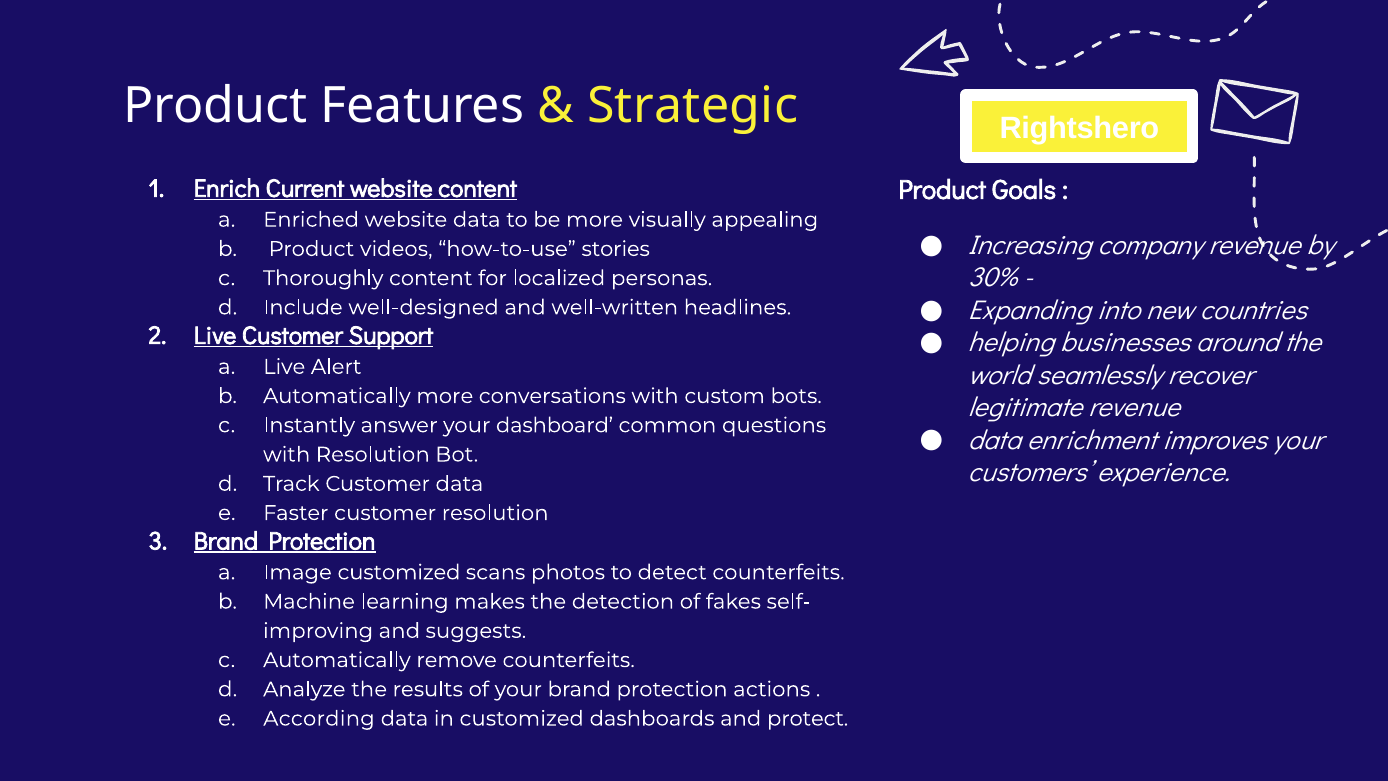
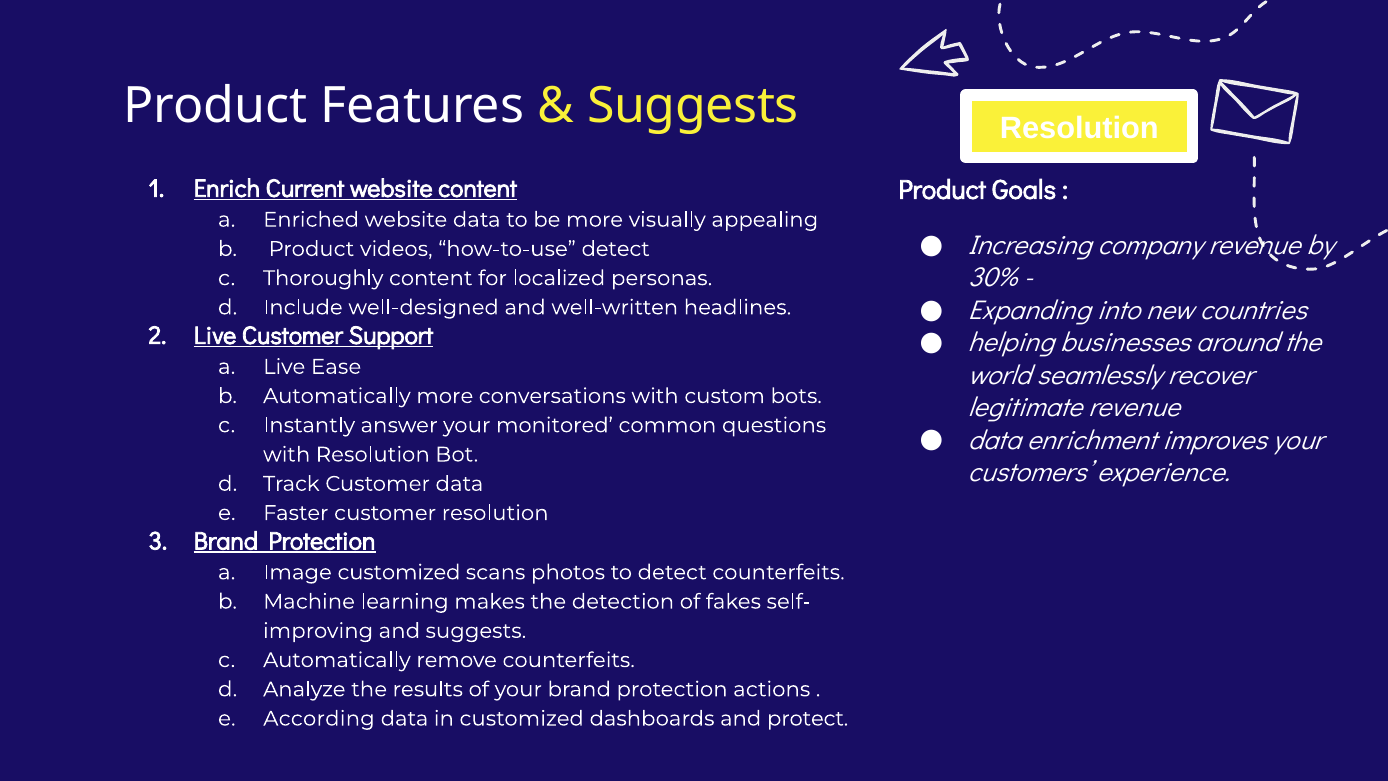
Strategic: Strategic -> Suggests (693, 106)
Rightshero: Rightshero -> Resolution (1079, 128)
how-to-use stories: stories -> detect (616, 249)
Alert: Alert -> Ease (336, 367)
dashboard: dashboard -> monitored (555, 425)
